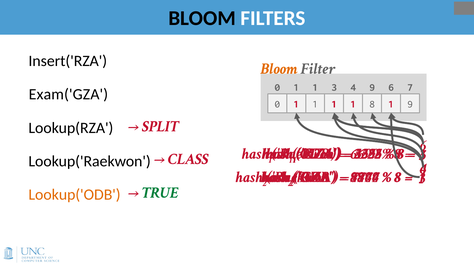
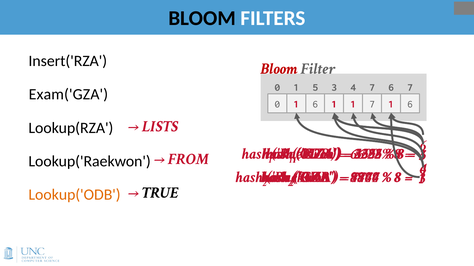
Bloom colour: orange -> red (279, 69)
1: 1 -> 5 (315, 87)
9: 9 -> 7 (372, 87)
1: 1 -> 6 (315, 104)
8: 8 -> 7 (372, 104)
9: 9 -> 6 (410, 104)
SPLIT: SPLIT -> LISTS (160, 127)
CLASS: CLASS -> FROM (188, 159)
TRUE colour: green -> black (160, 193)
